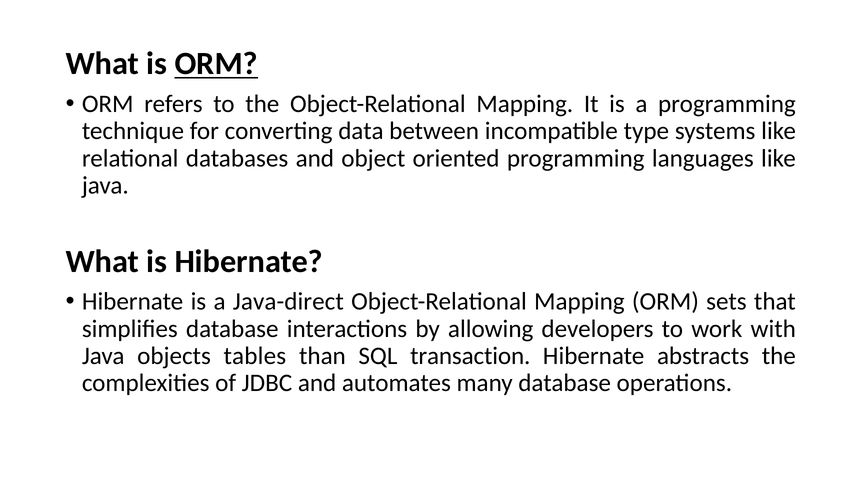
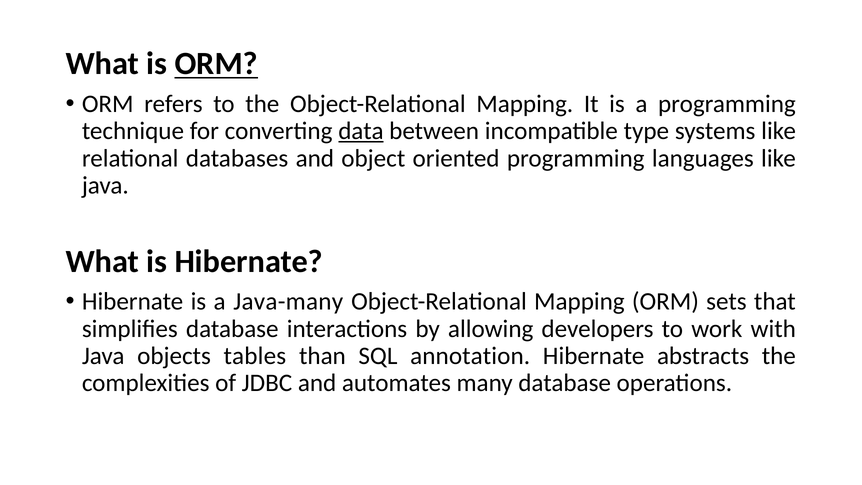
data underline: none -> present (361, 131)
Java-direct: Java-direct -> Java-many (288, 302)
transaction: transaction -> annotation (470, 356)
